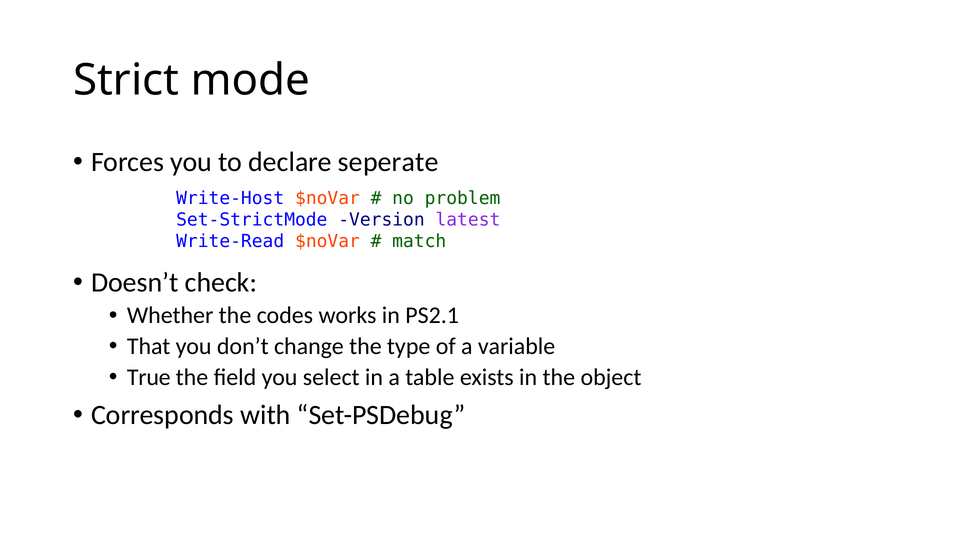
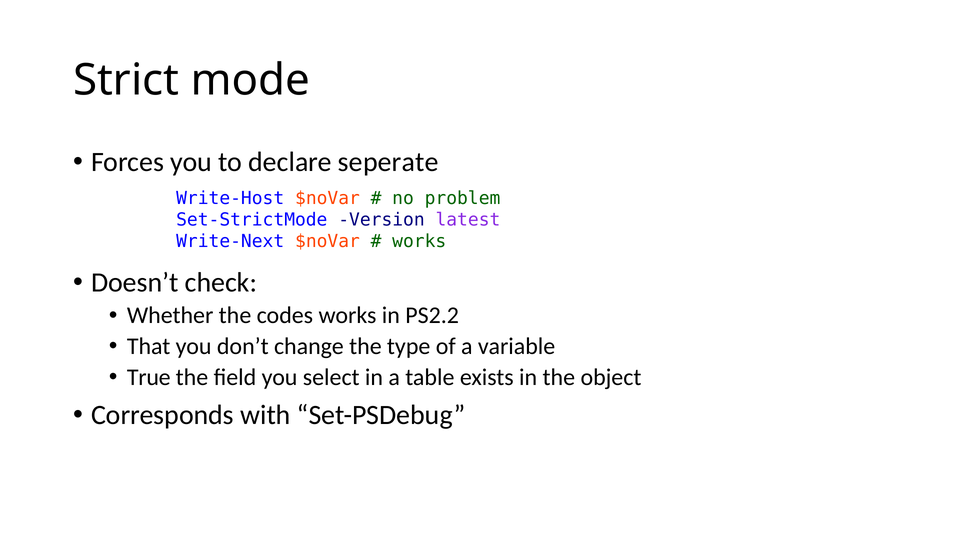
Write-Read: Write-Read -> Write-Next (230, 241)
match: match -> works (419, 241)
PS2.1: PS2.1 -> PS2.2 (432, 316)
